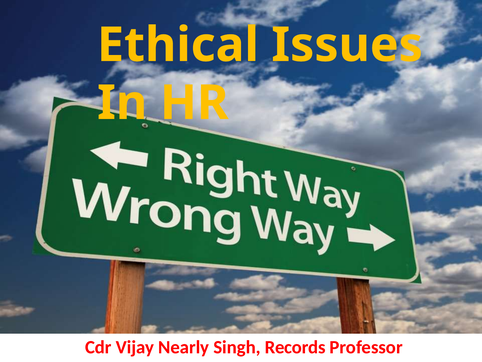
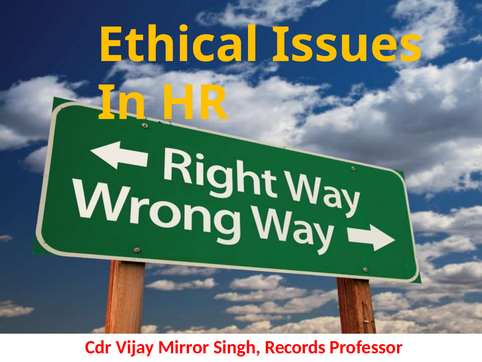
Nearly: Nearly -> Mirror (184, 347)
